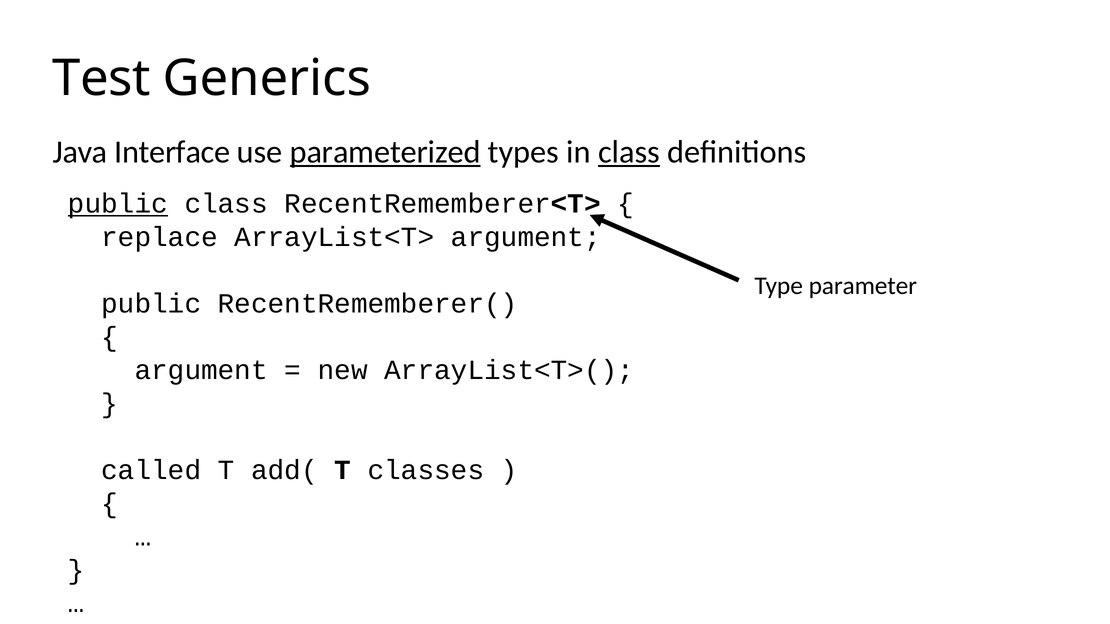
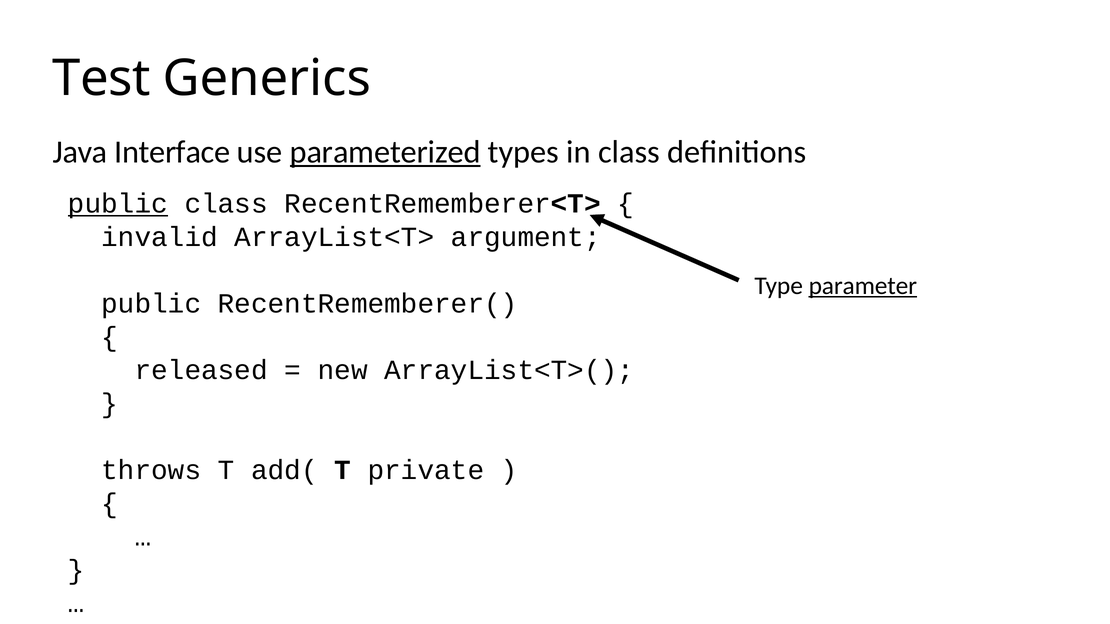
class underline: present -> none (629, 152)
replace: replace -> invalid (160, 237)
parameter underline: none -> present (863, 286)
argument: argument -> released (201, 370)
called: called -> throws (151, 470)
classes: classes -> private (426, 470)
